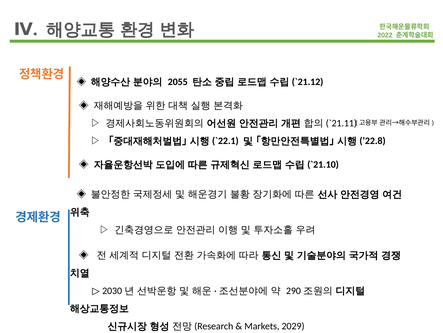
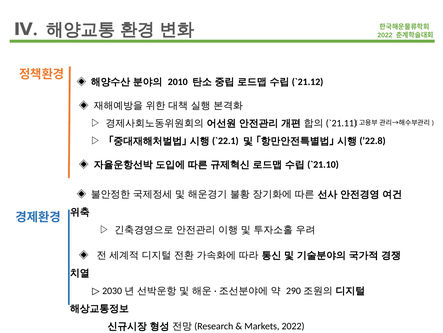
2055: 2055 -> 2010 (178, 82)
Markets 2029: 2029 -> 2022 (293, 325)
